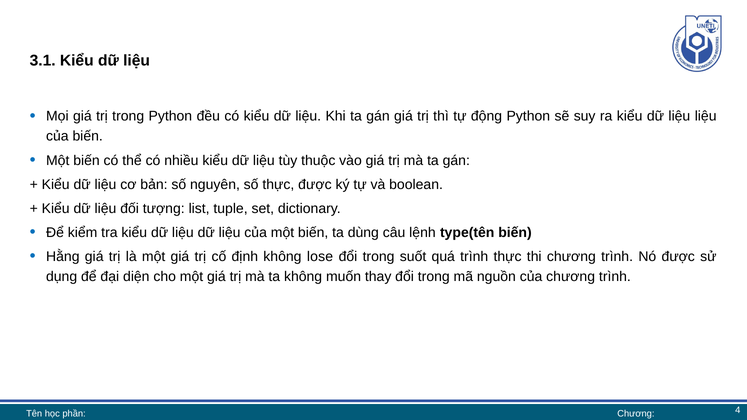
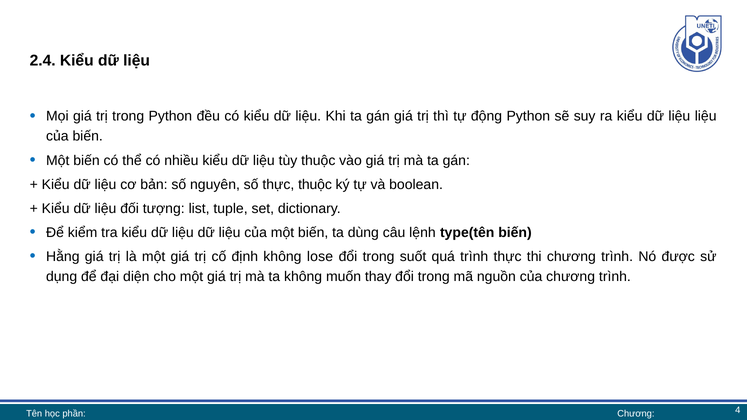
3.1: 3.1 -> 2.4 (43, 60)
thực được: được -> thuộc (315, 185)
